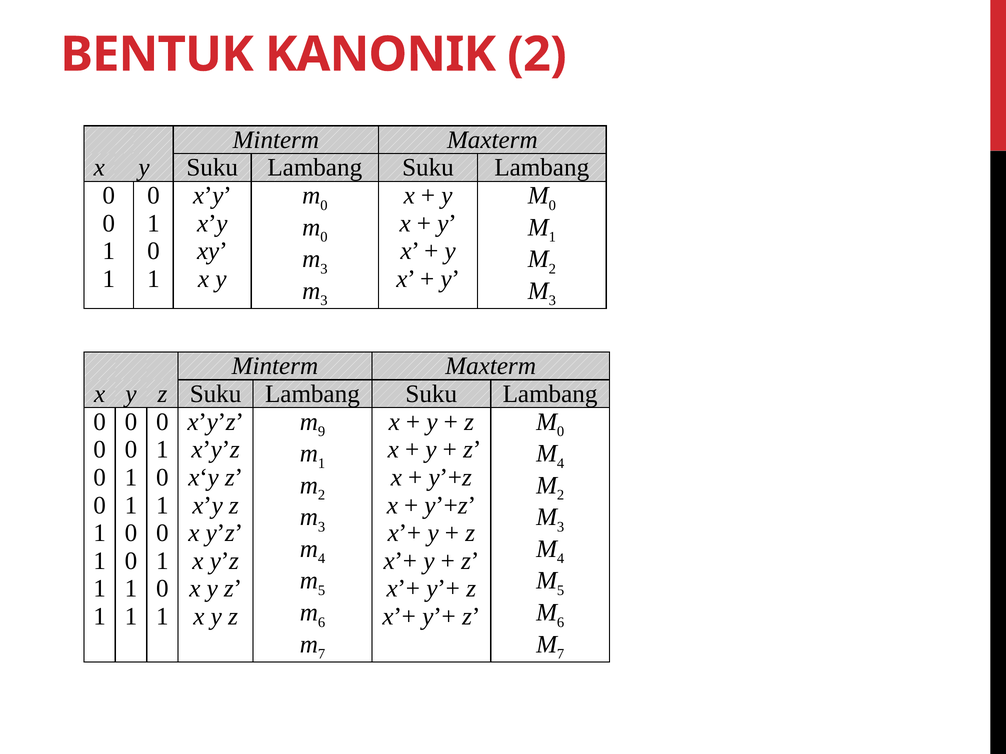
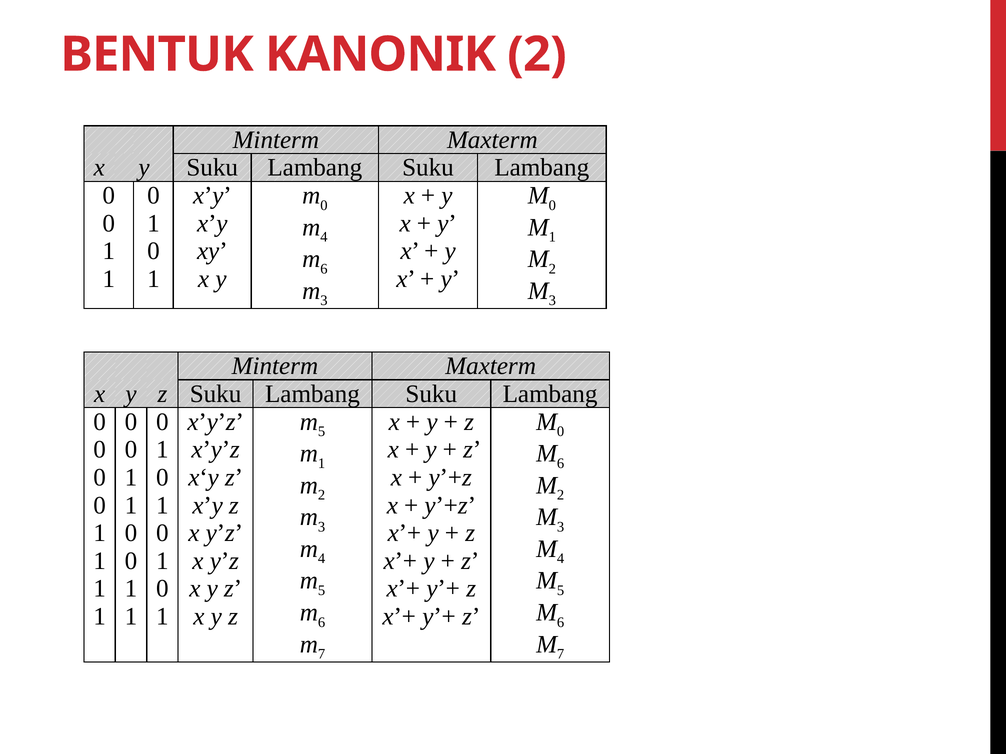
0: 0 -> 4 (324, 237)
3: 3 -> 6 (324, 269)
9: 9 -> 5 (322, 432)
4: 4 -> 6 (561, 464)
